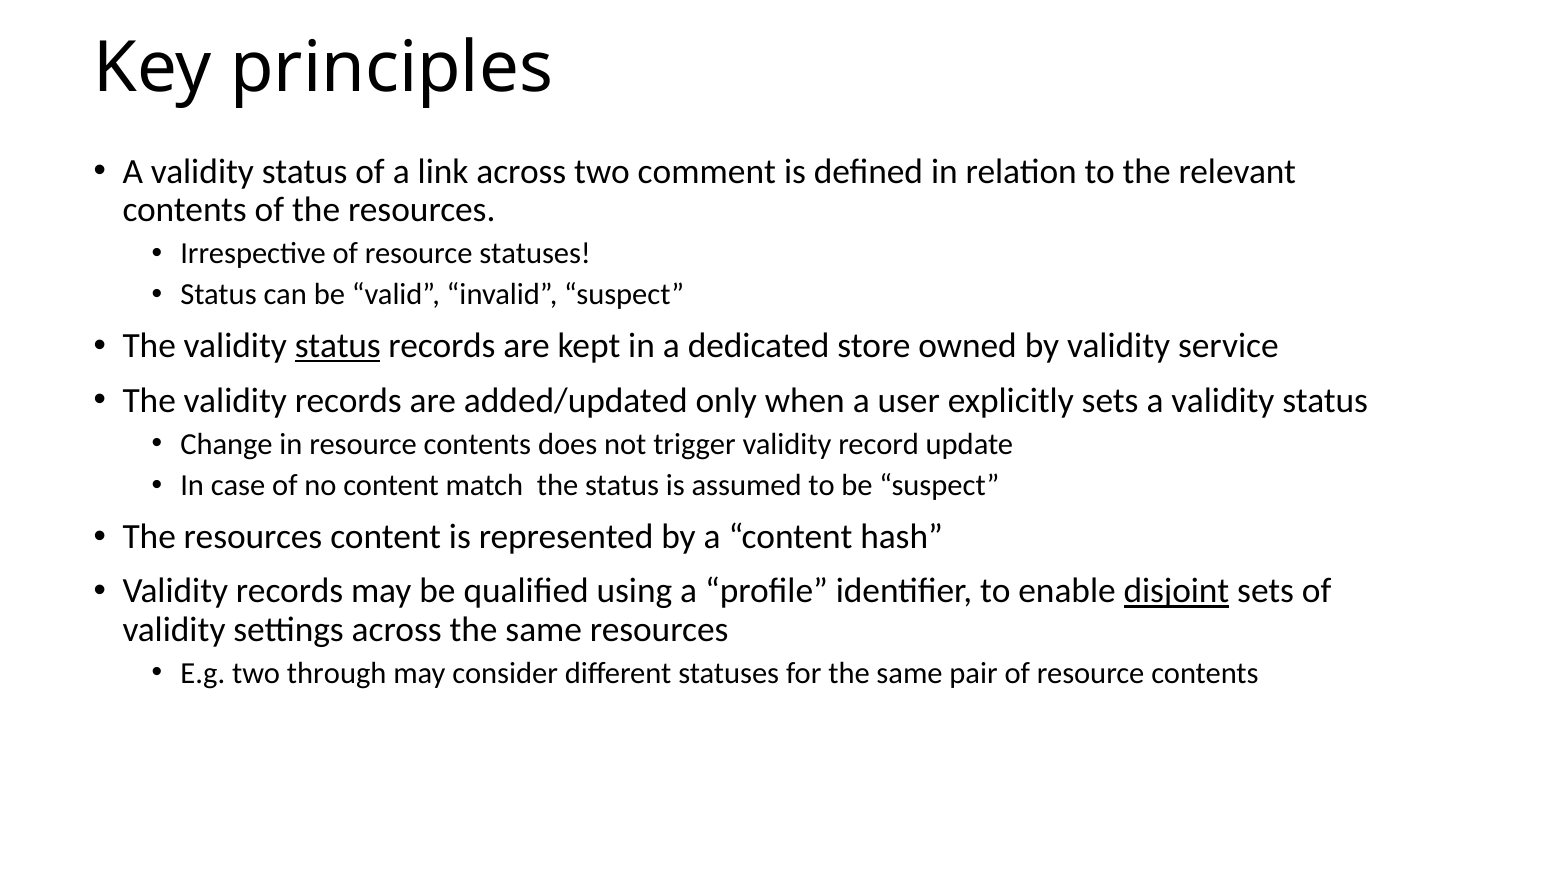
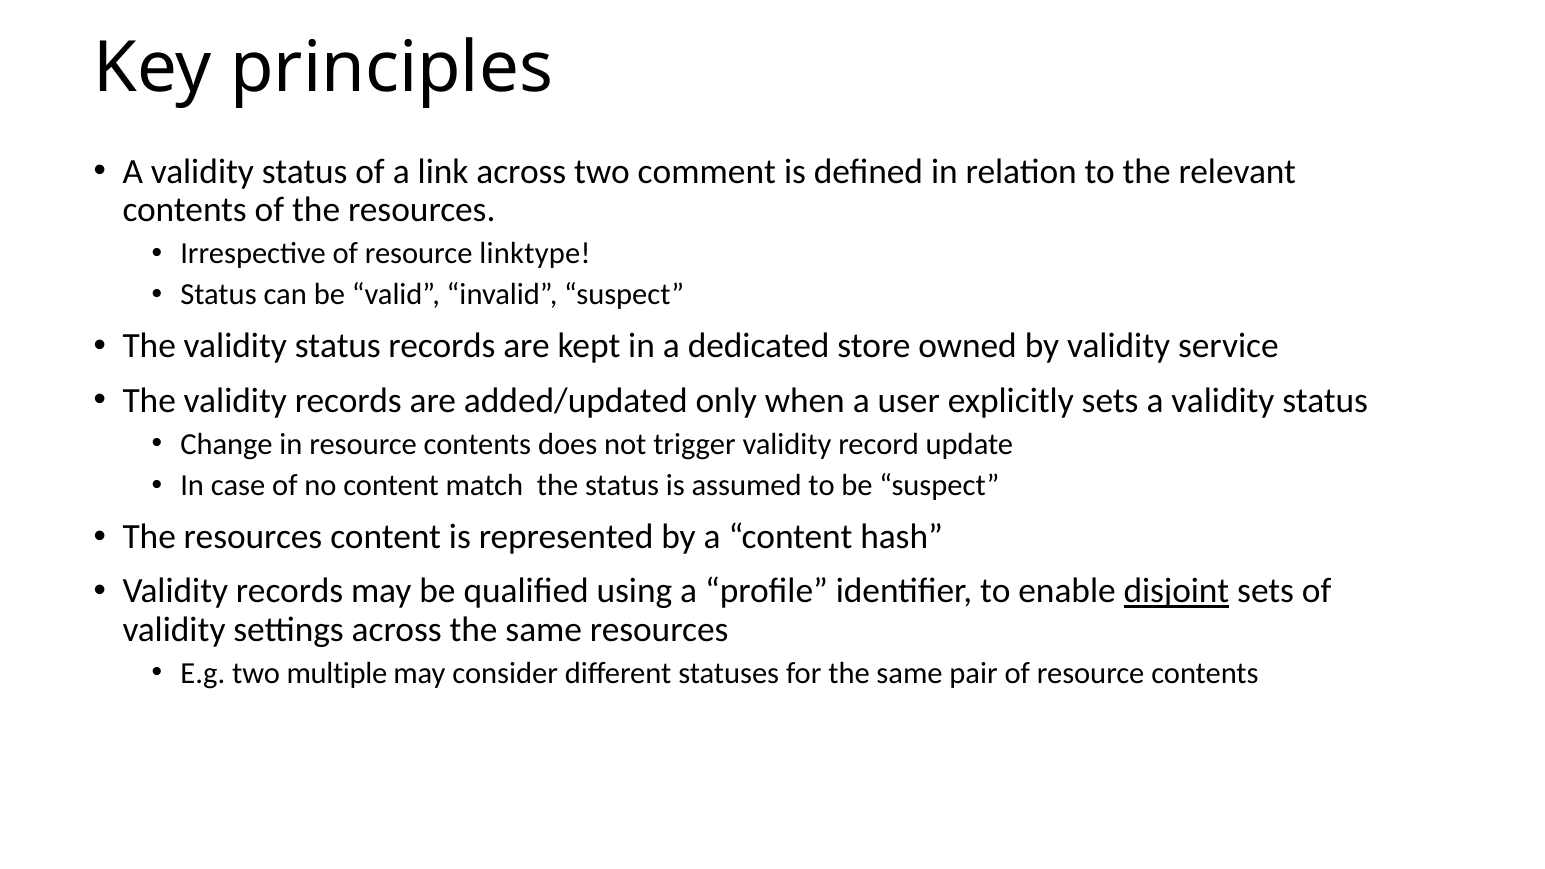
resource statuses: statuses -> linktype (535, 253)
status underline: present -> none (338, 346)
through: through -> multiple (337, 673)
